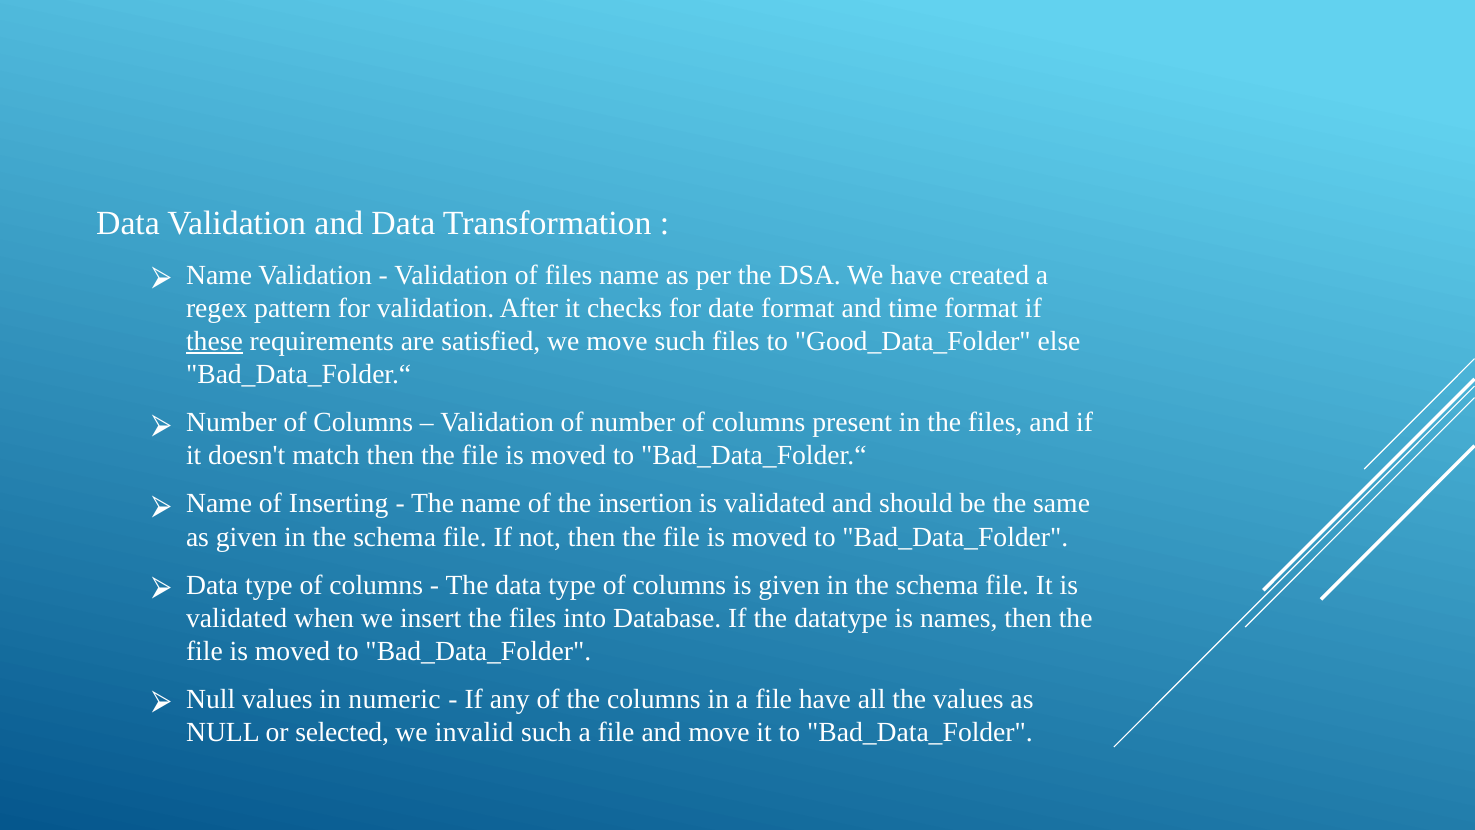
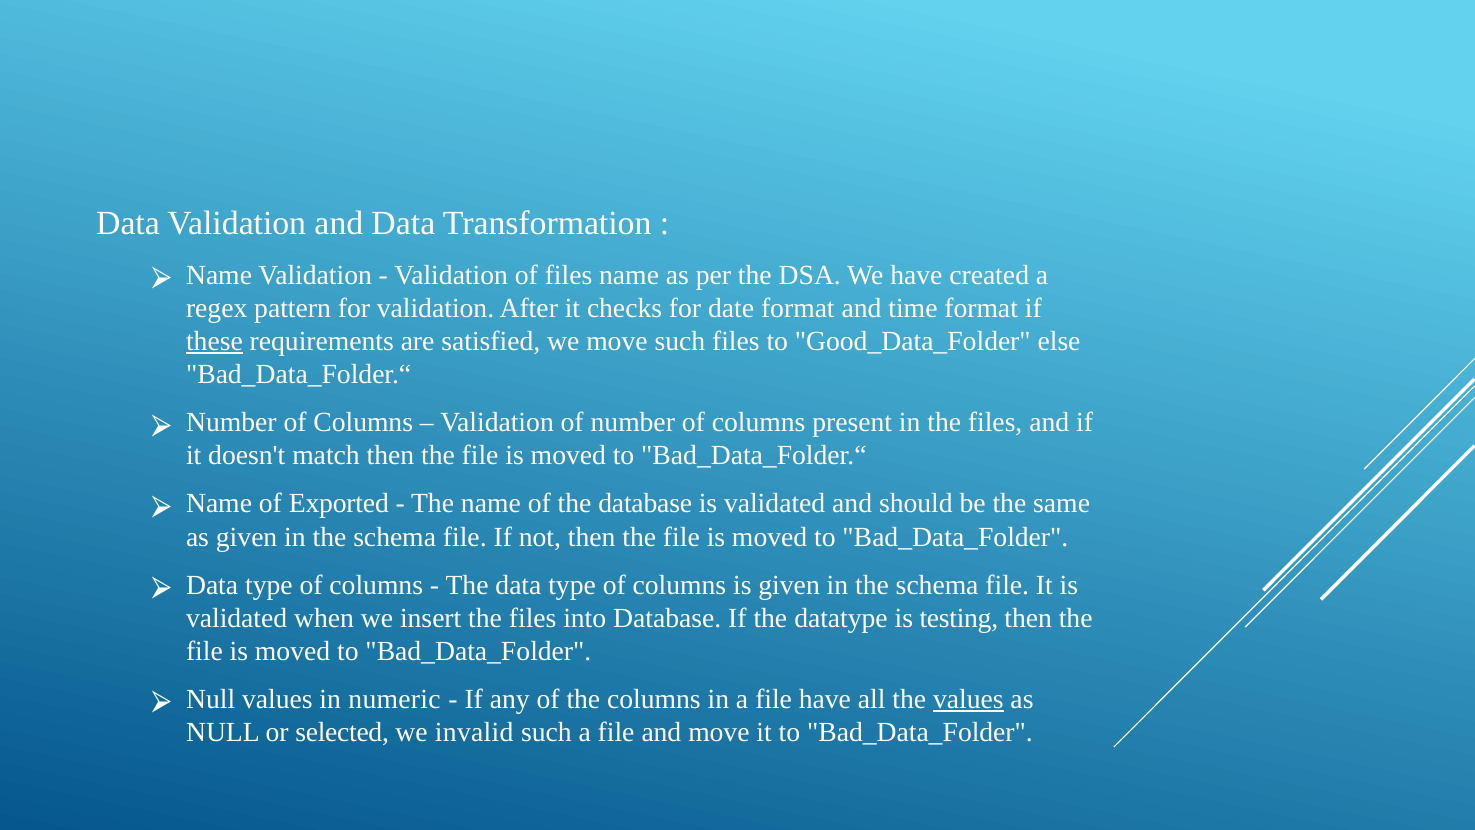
Inserting: Inserting -> Exported (339, 504)
the insertion: insertion -> database (645, 504)
names: names -> testing (959, 618)
values underline: none -> present (968, 699)
